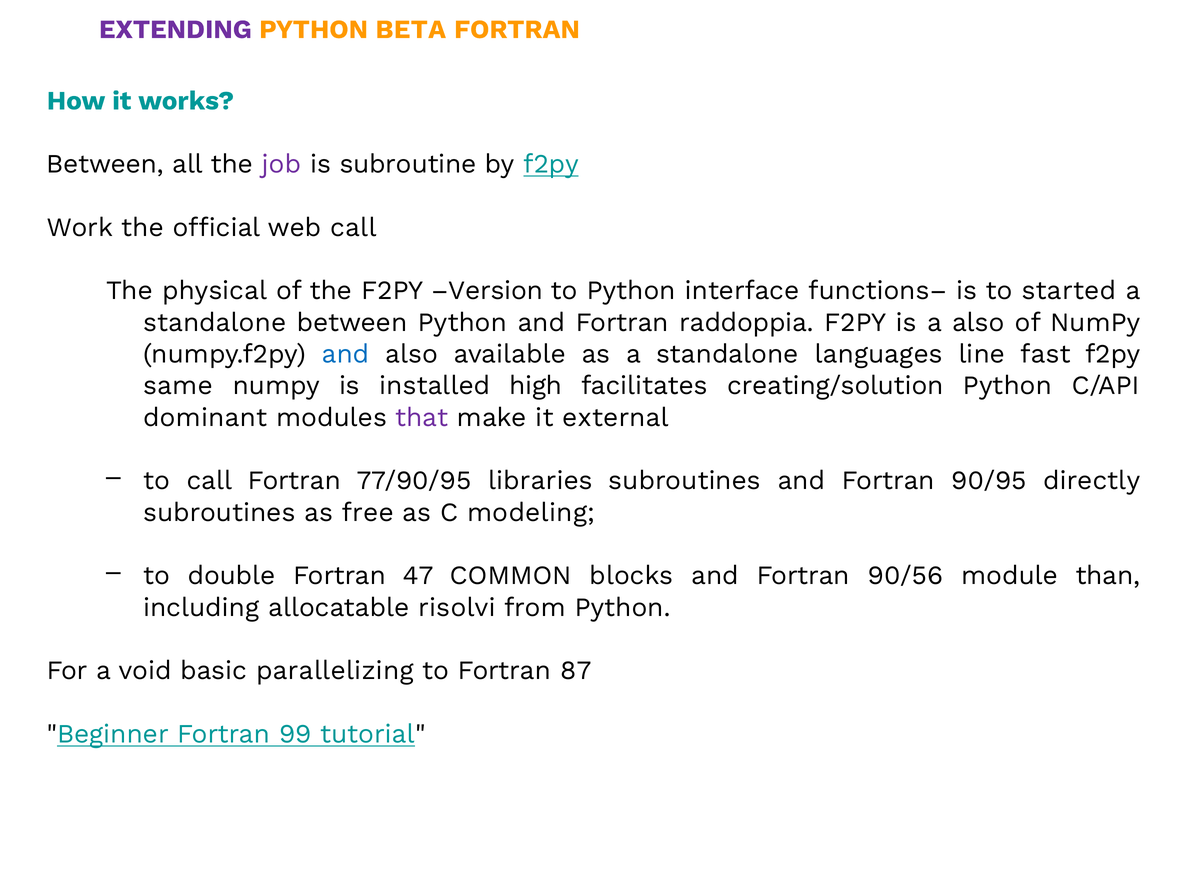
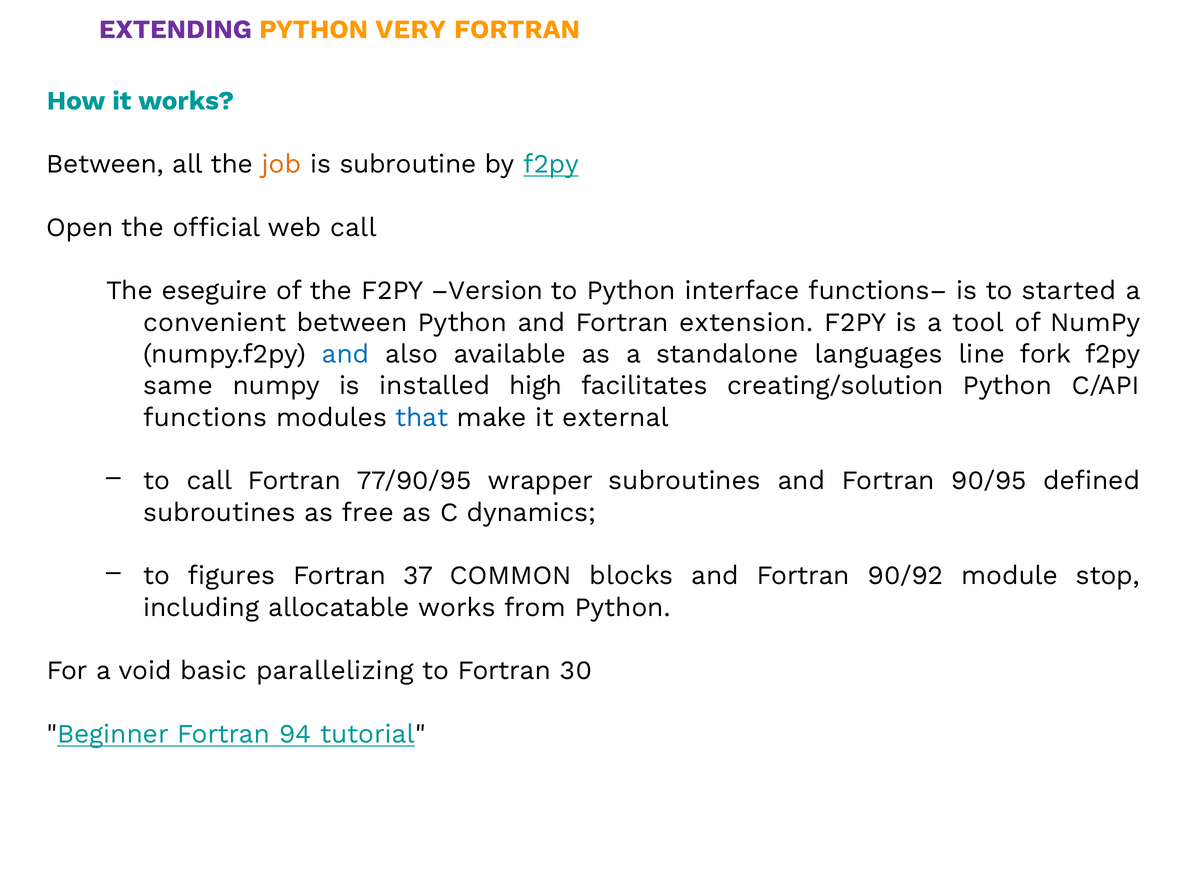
BETA: BETA -> VERY (411, 29)
job colour: purple -> orange (282, 164)
Work: Work -> Open (80, 227)
physical: physical -> eseguire (215, 291)
standalone: standalone -> convenient (215, 322)
raddoppia: raddoppia -> extension (746, 322)
a also: also -> tool (978, 322)
fast: fast -> fork (1046, 354)
dominant: dominant -> functions (205, 417)
that colour: purple -> blue (422, 417)
libraries: libraries -> wrapper (541, 481)
directly: directly -> defined (1092, 481)
modeling: modeling -> dynamics (531, 512)
double: double -> figures (232, 576)
47: 47 -> 37 (418, 576)
90/56: 90/56 -> 90/92 (906, 576)
than: than -> stop (1108, 576)
allocatable risolvi: risolvi -> works (457, 607)
87: 87 -> 30 (576, 671)
99: 99 -> 94 (295, 734)
